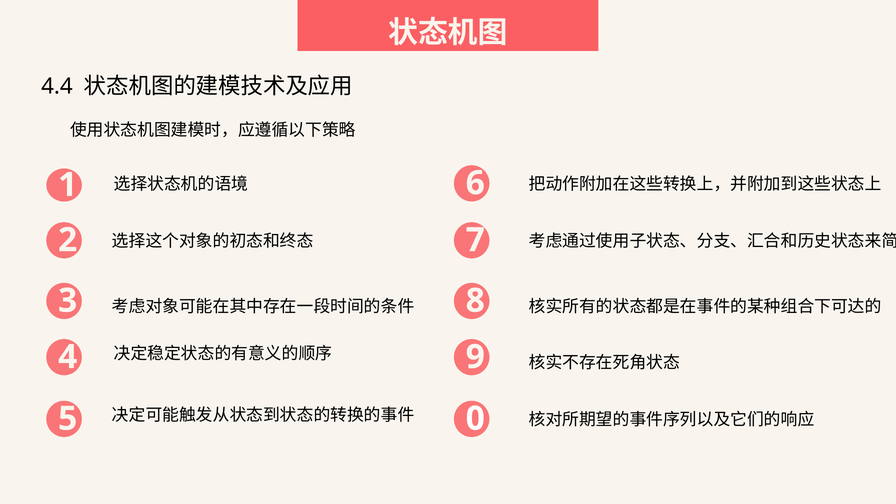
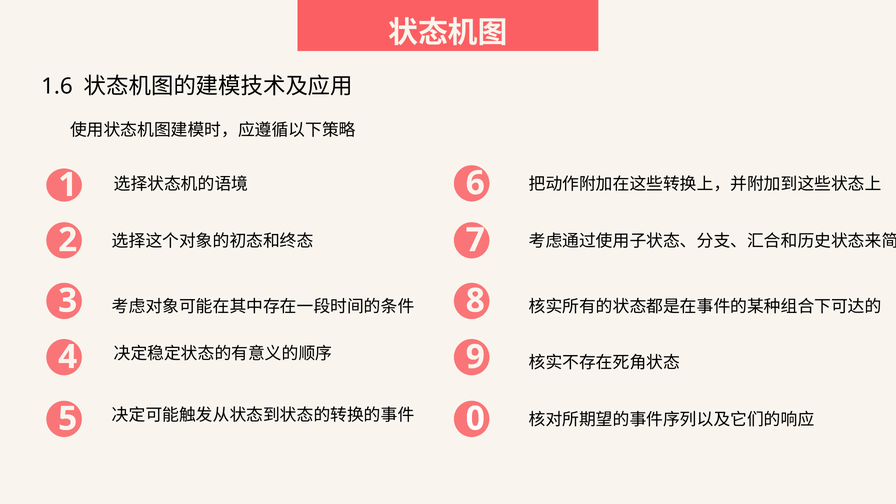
4.4: 4.4 -> 1.6 (57, 86)
